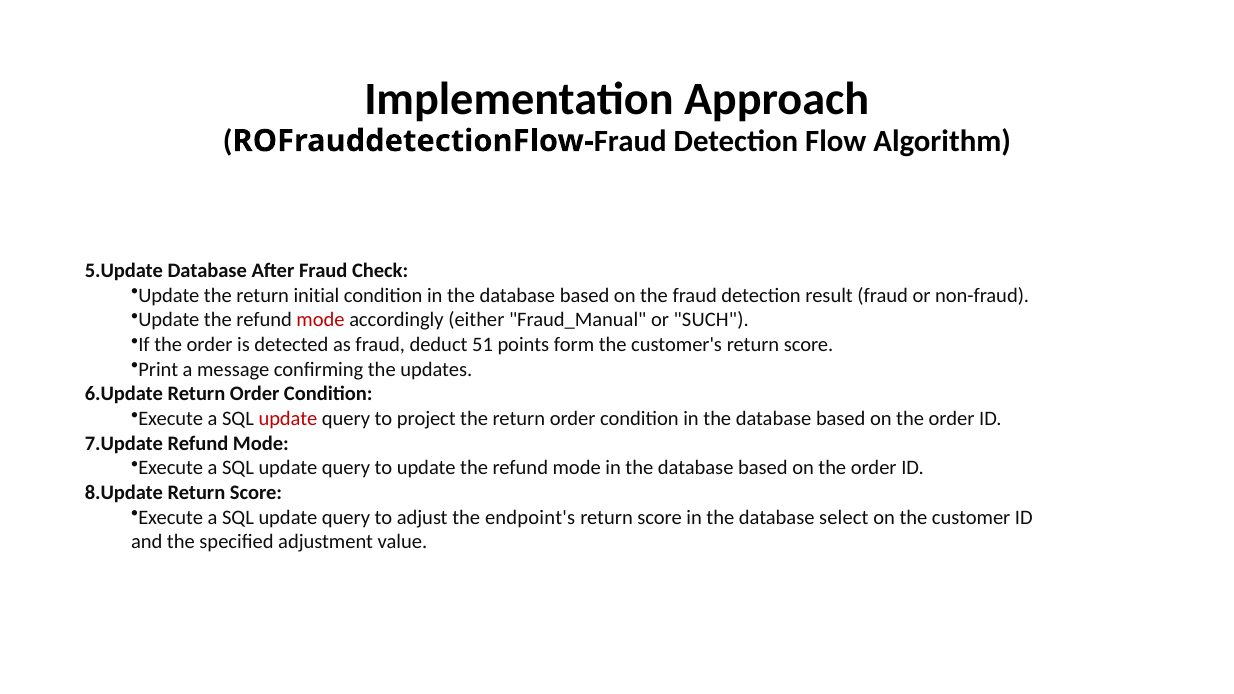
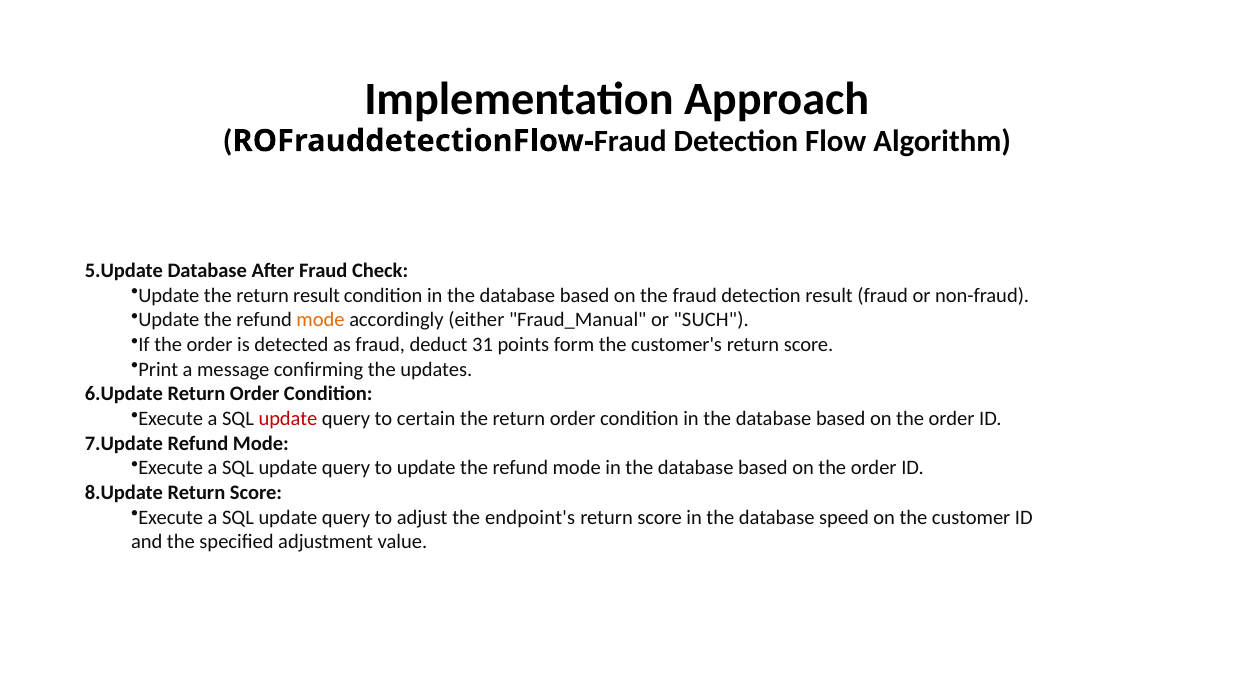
return initial: initial -> result (317, 295)
mode colour: red -> orange (321, 320)
51: 51 -> 31 (483, 345)
project: project -> certain (426, 419)
select: select -> speed (844, 517)
